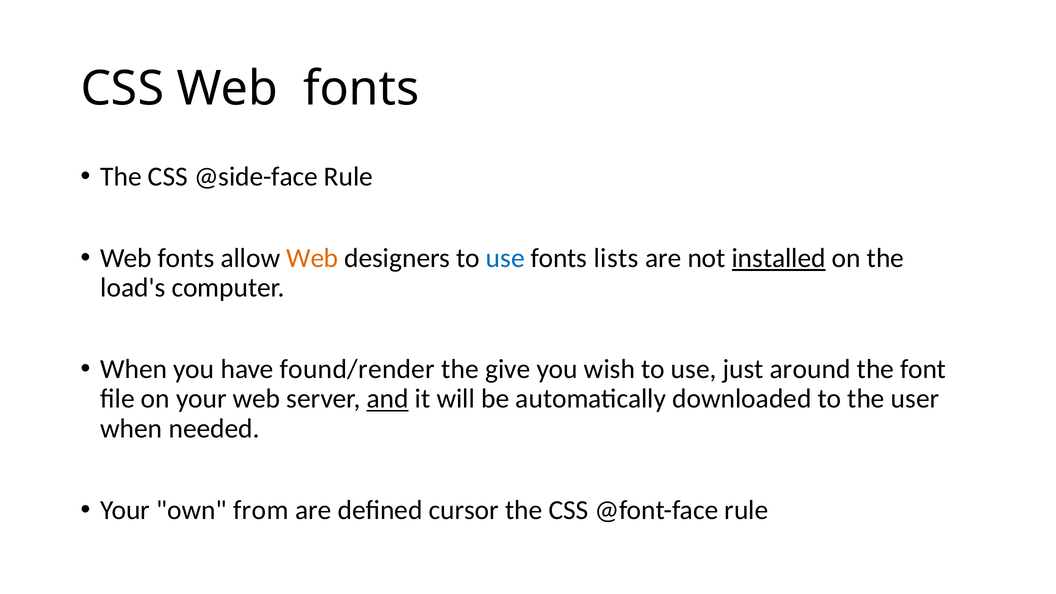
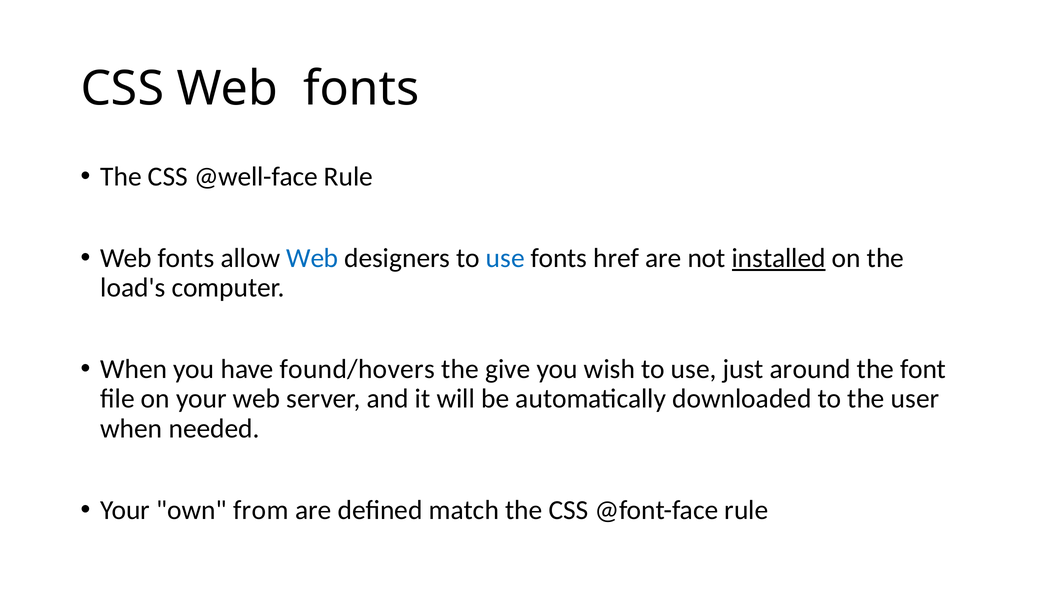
@side-face: @side-face -> @well-face (256, 177)
Web colour: orange -> blue (312, 258)
lists: lists -> href (616, 258)
found/render: found/render -> found/hovers (357, 369)
and underline: present -> none (388, 399)
cursor: cursor -> match (464, 510)
